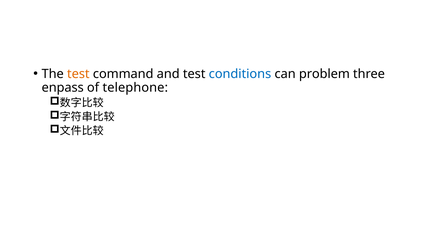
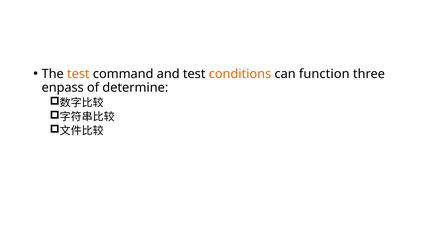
conditions colour: blue -> orange (240, 74)
problem: problem -> function (324, 74)
telephone: telephone -> determine (135, 88)
